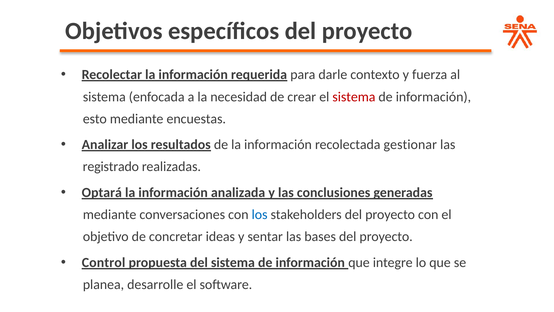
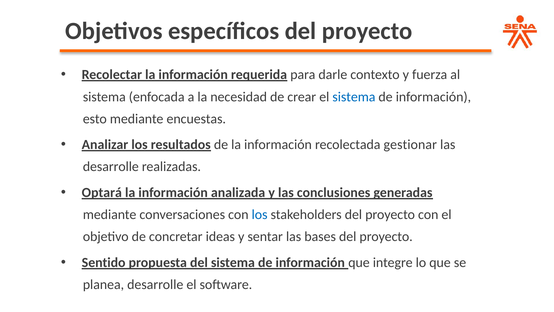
sistema colour: red -> blue (354, 97)
registrado: registrado -> desarrolle (111, 167)
Control: Control -> Sentido (104, 262)
